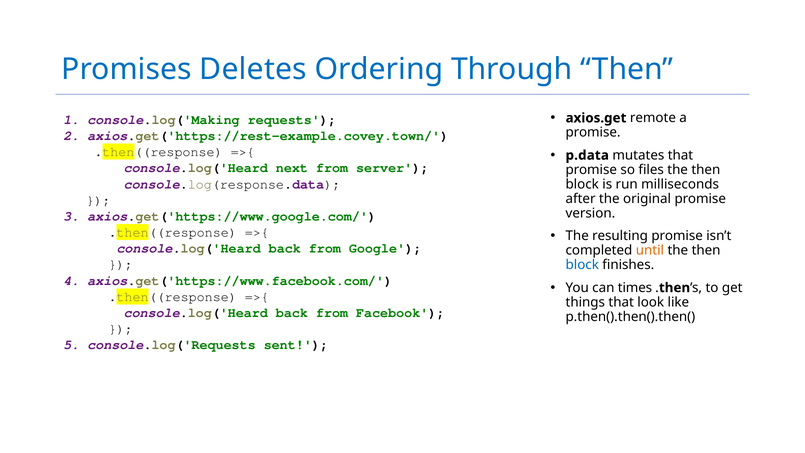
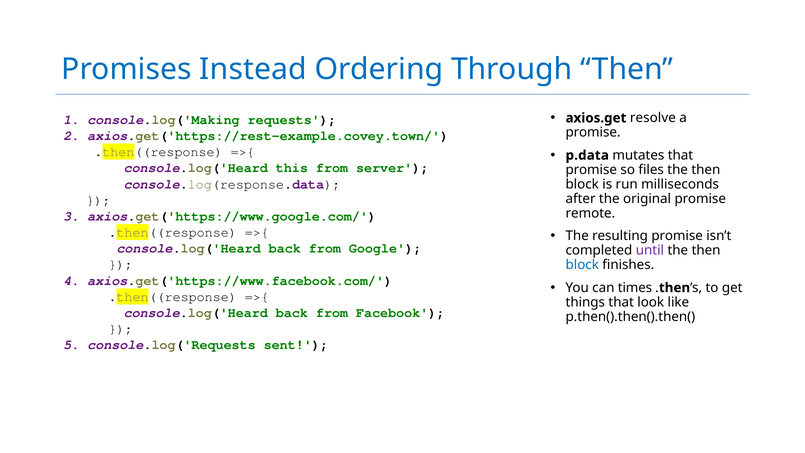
Deletes: Deletes -> Instead (253, 69)
remote: remote -> resolve (653, 118)
next: next -> this (292, 168)
version: version -> remote (590, 213)
until colour: orange -> purple (650, 250)
